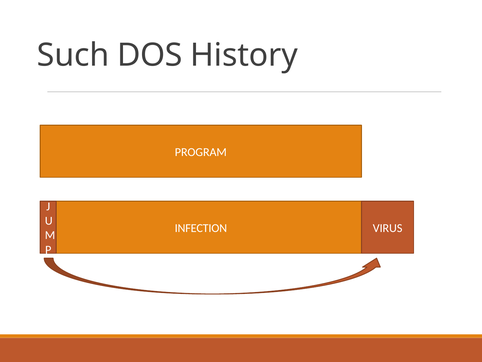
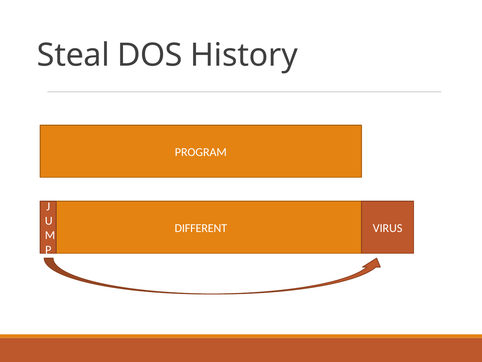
Such: Such -> Steal (73, 55)
INFECTION: INFECTION -> DIFFERENT (201, 228)
